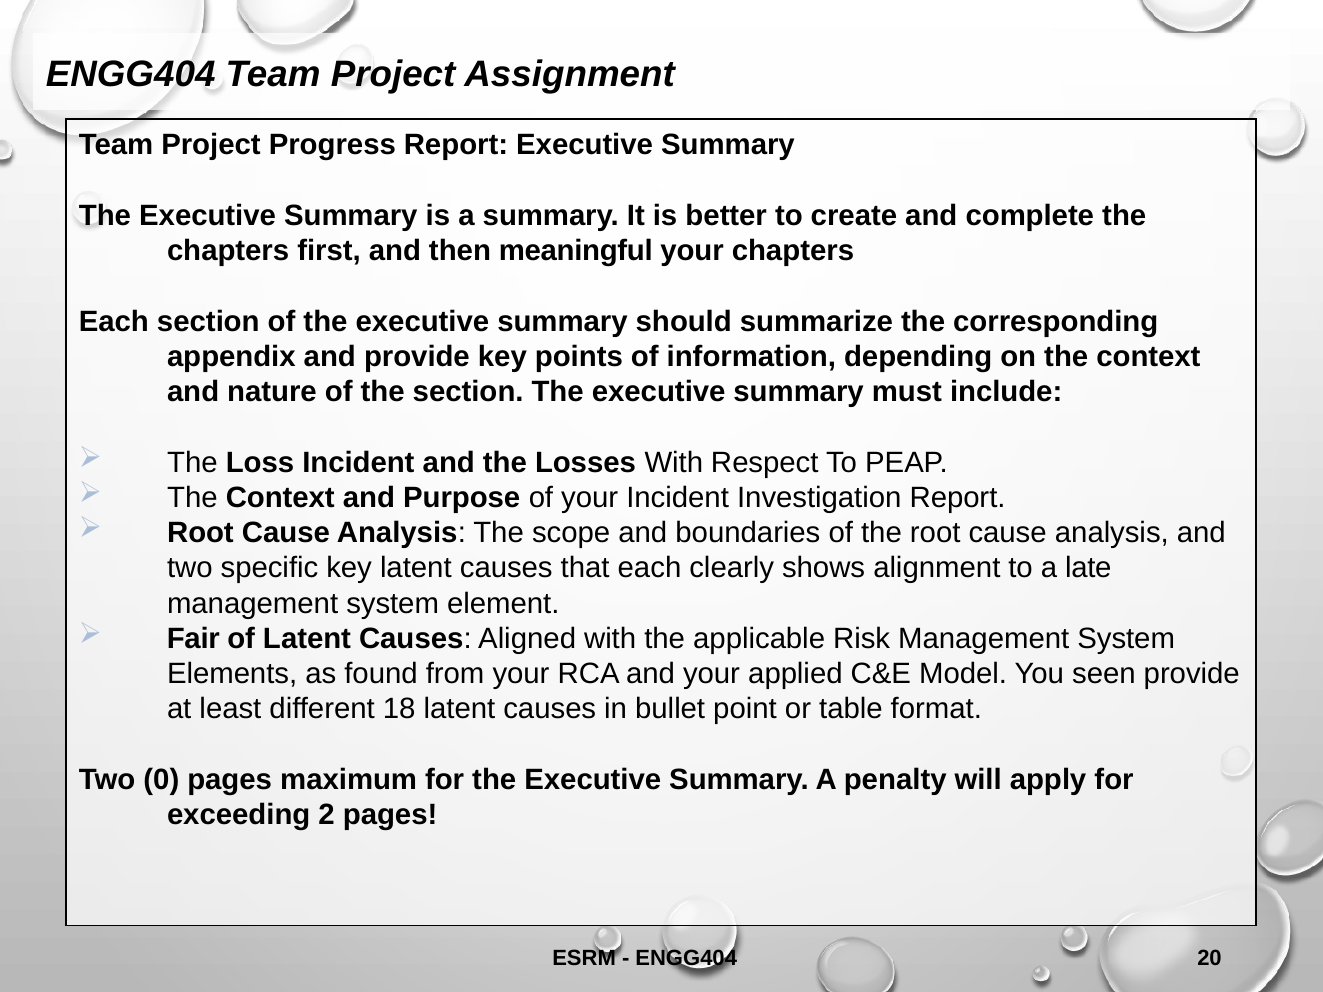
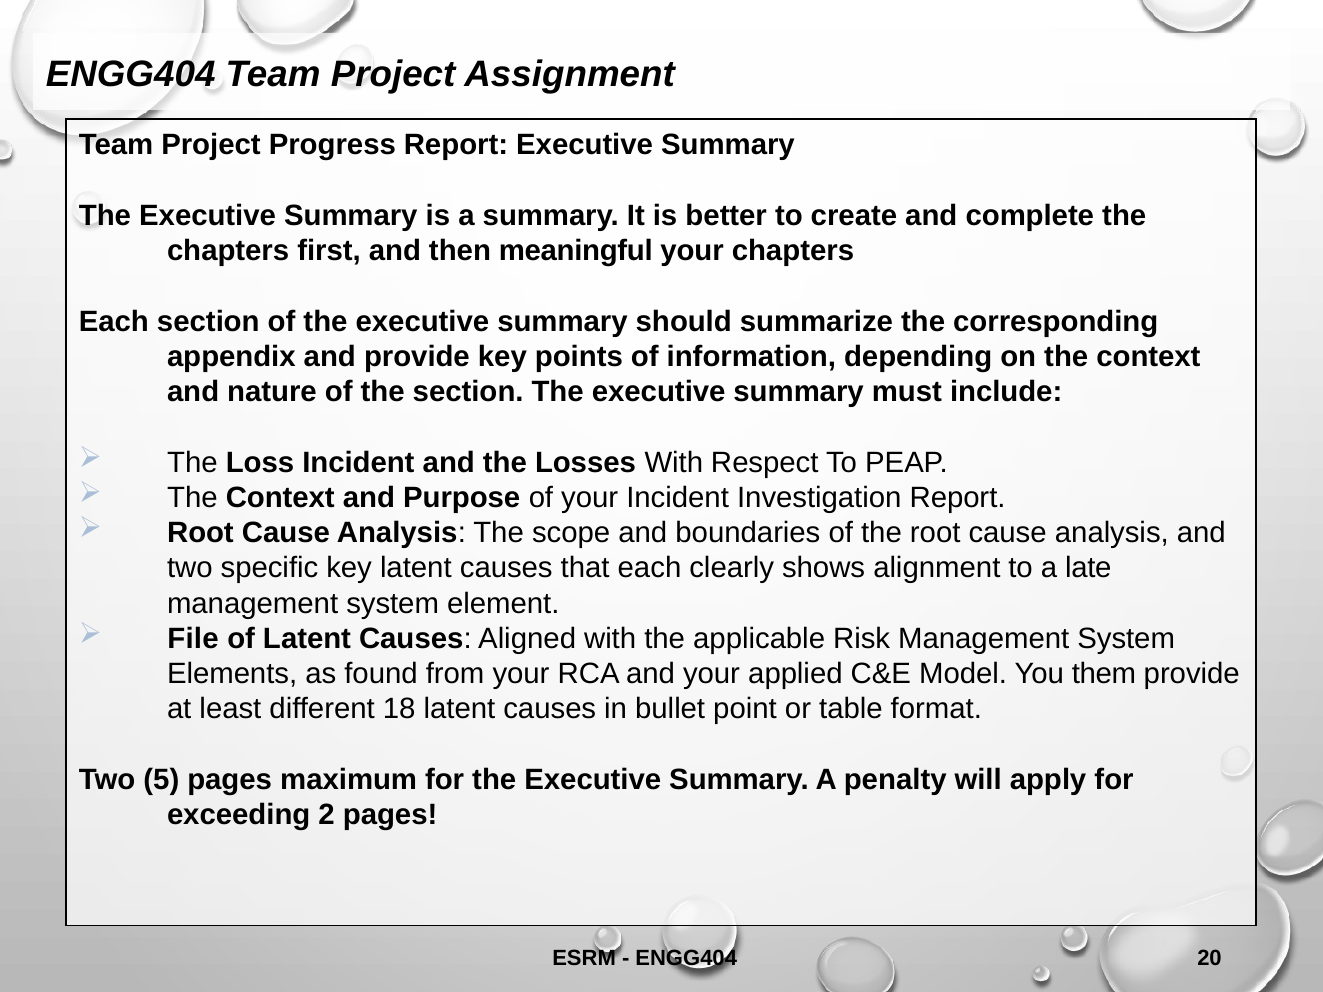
Fair: Fair -> File (193, 639)
seen: seen -> them (1104, 674)
0: 0 -> 5 (161, 780)
